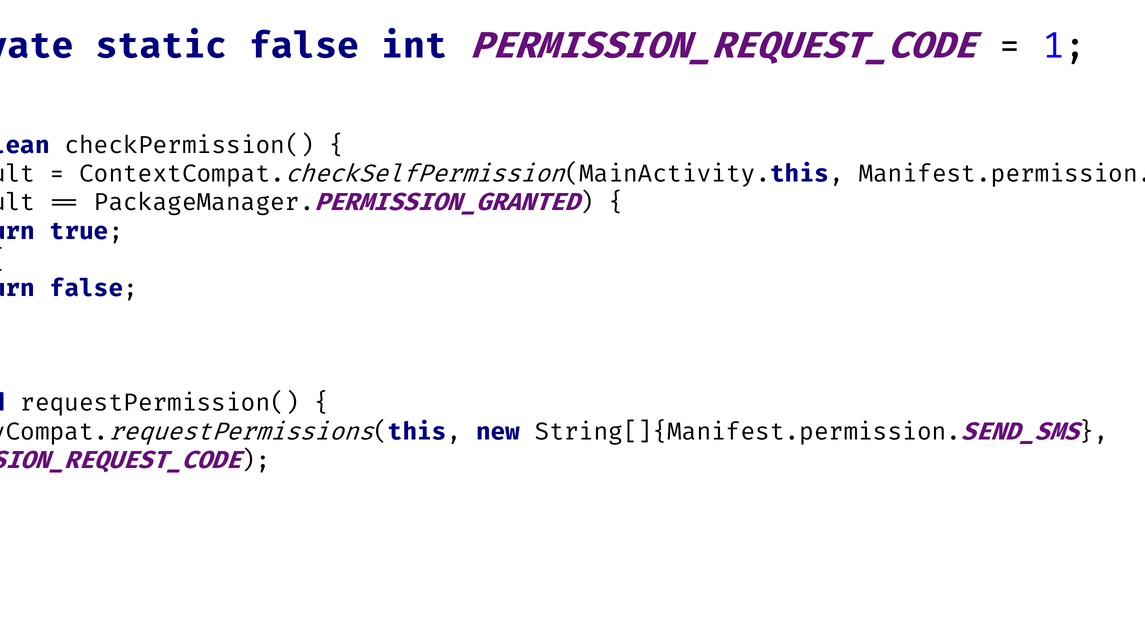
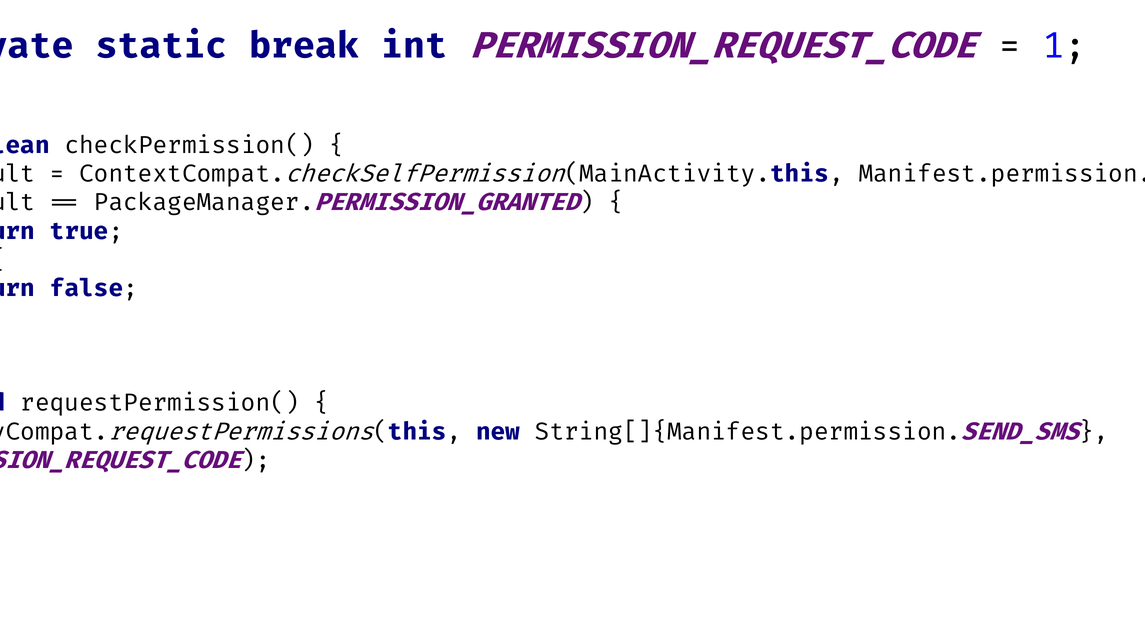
static false: false -> break (304, 46)
